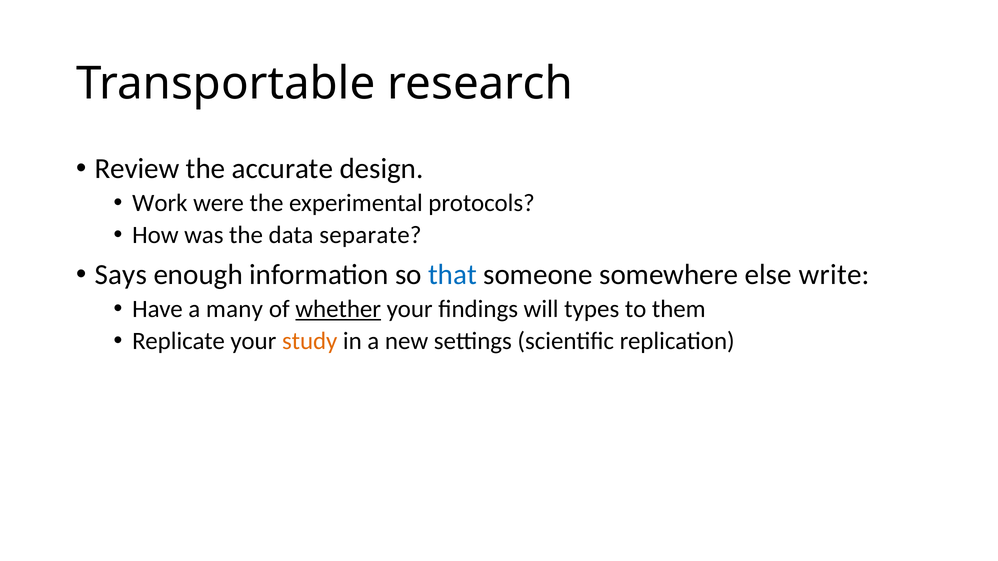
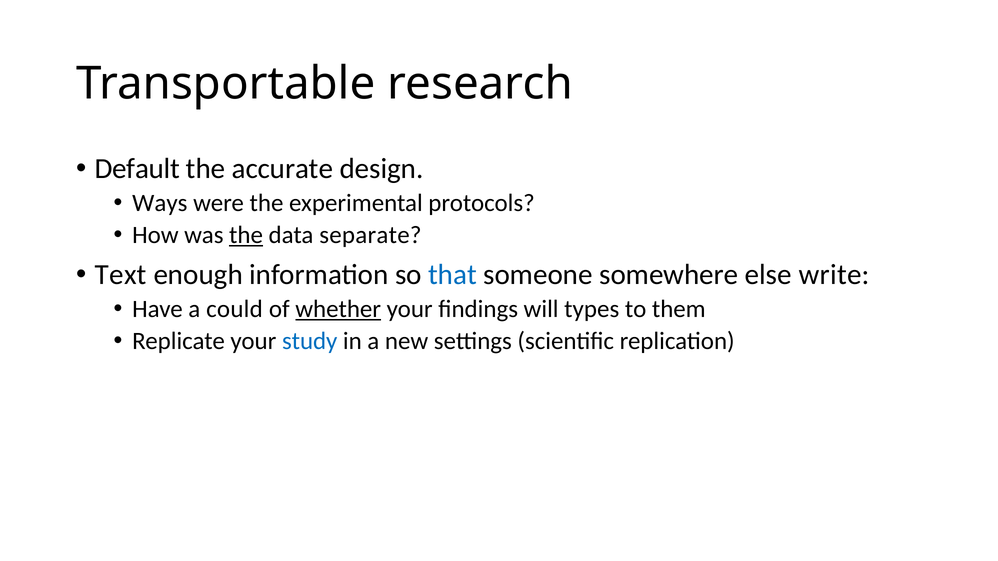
Review: Review -> Default (137, 169)
Work: Work -> Ways (160, 203)
the underline: none -> present (246, 235)
Says: Says -> Text (121, 275)
many: many -> could (234, 309)
study colour: orange -> blue (310, 341)
